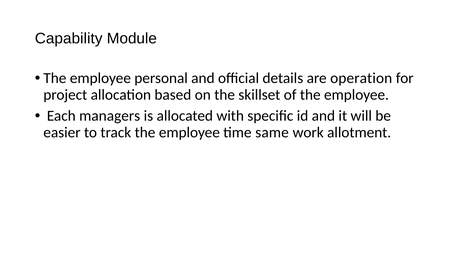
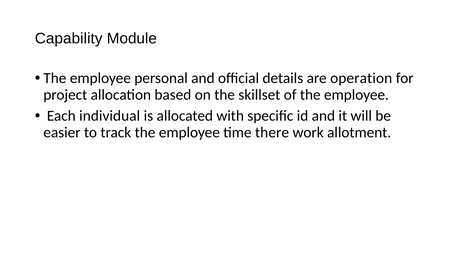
managers: managers -> individual (110, 116)
same: same -> there (272, 132)
